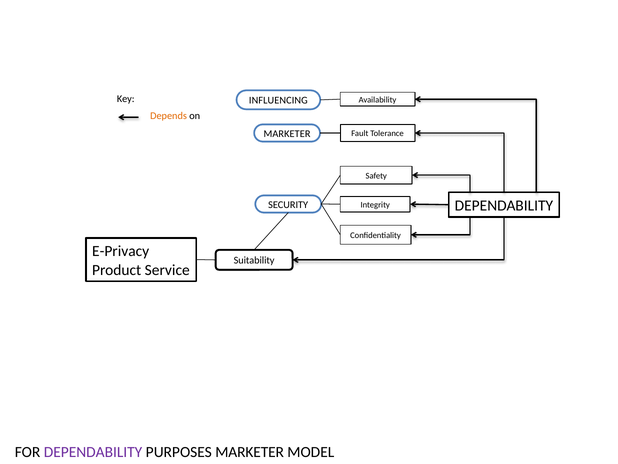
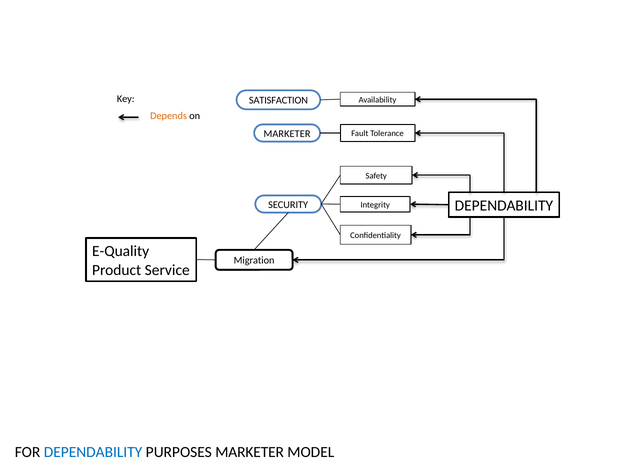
INFLUENCING: INFLUENCING -> SATISFACTION (278, 100)
E-Privacy: E-Privacy -> E-Quality (121, 251)
Suitability: Suitability -> Migration (254, 260)
DEPENDABILITY colour: purple -> blue (93, 452)
